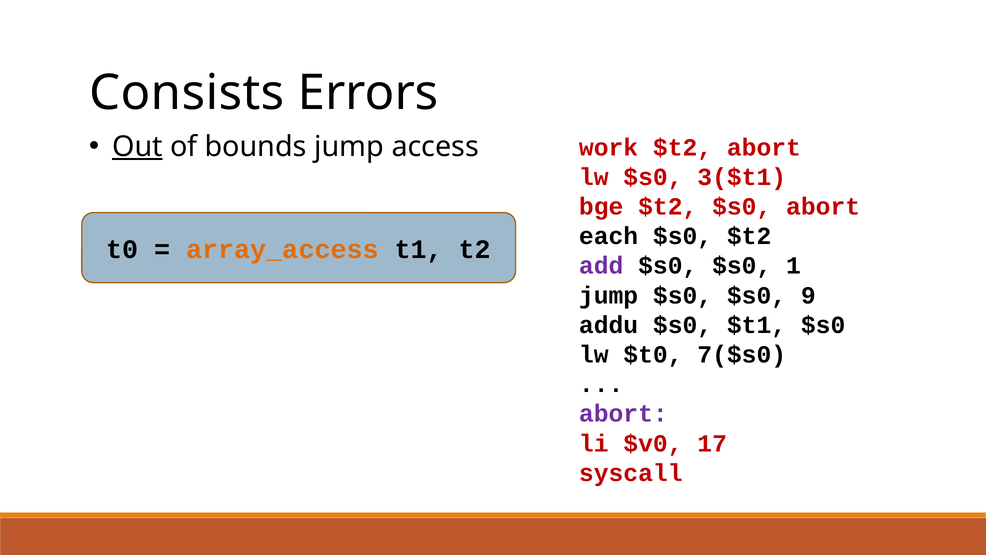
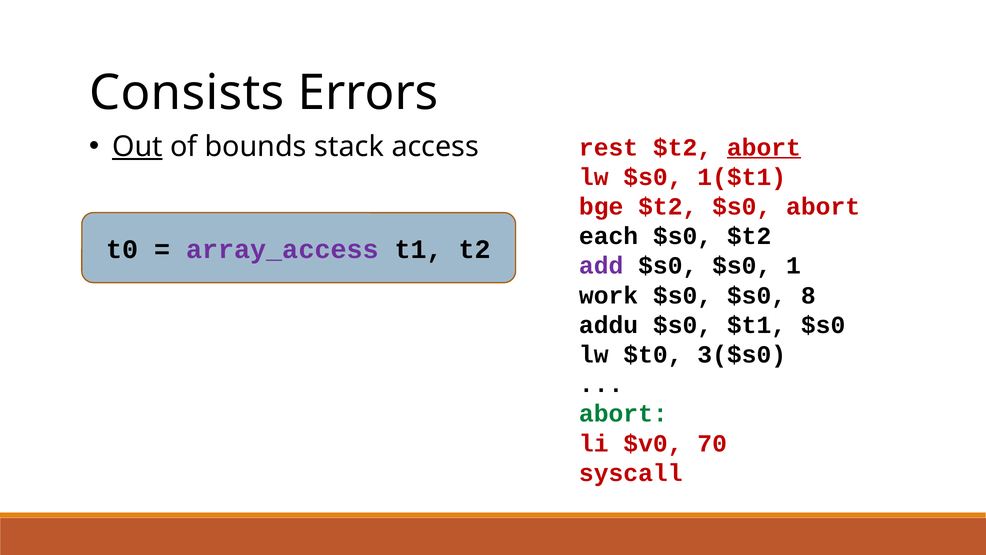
bounds jump: jump -> stack (349, 147)
work: work -> rest (609, 147)
abort underline: none -> present (764, 147)
3($t1: 3($t1 -> 1($t1 (742, 177)
array_access colour: orange -> purple (282, 249)
jump: jump -> work (609, 295)
9: 9 -> 8 (808, 295)
7($s0: 7($s0 -> 3($s0 (742, 354)
abort colour: purple -> green (623, 413)
17: 17 -> 70 (712, 443)
